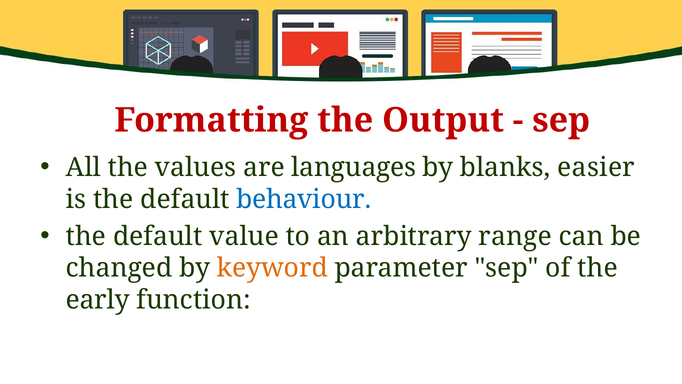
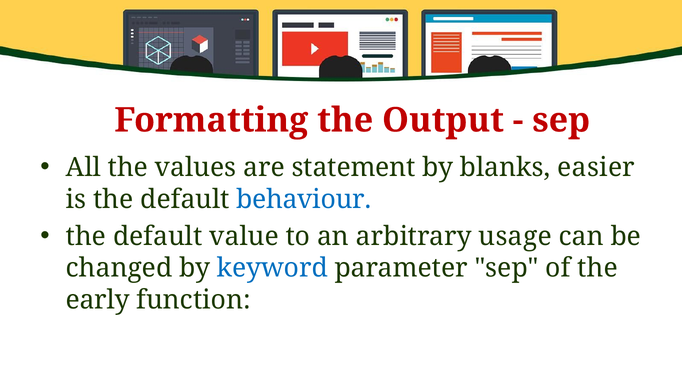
languages: languages -> statement (354, 167)
range: range -> usage (515, 236)
keyword colour: orange -> blue (272, 268)
